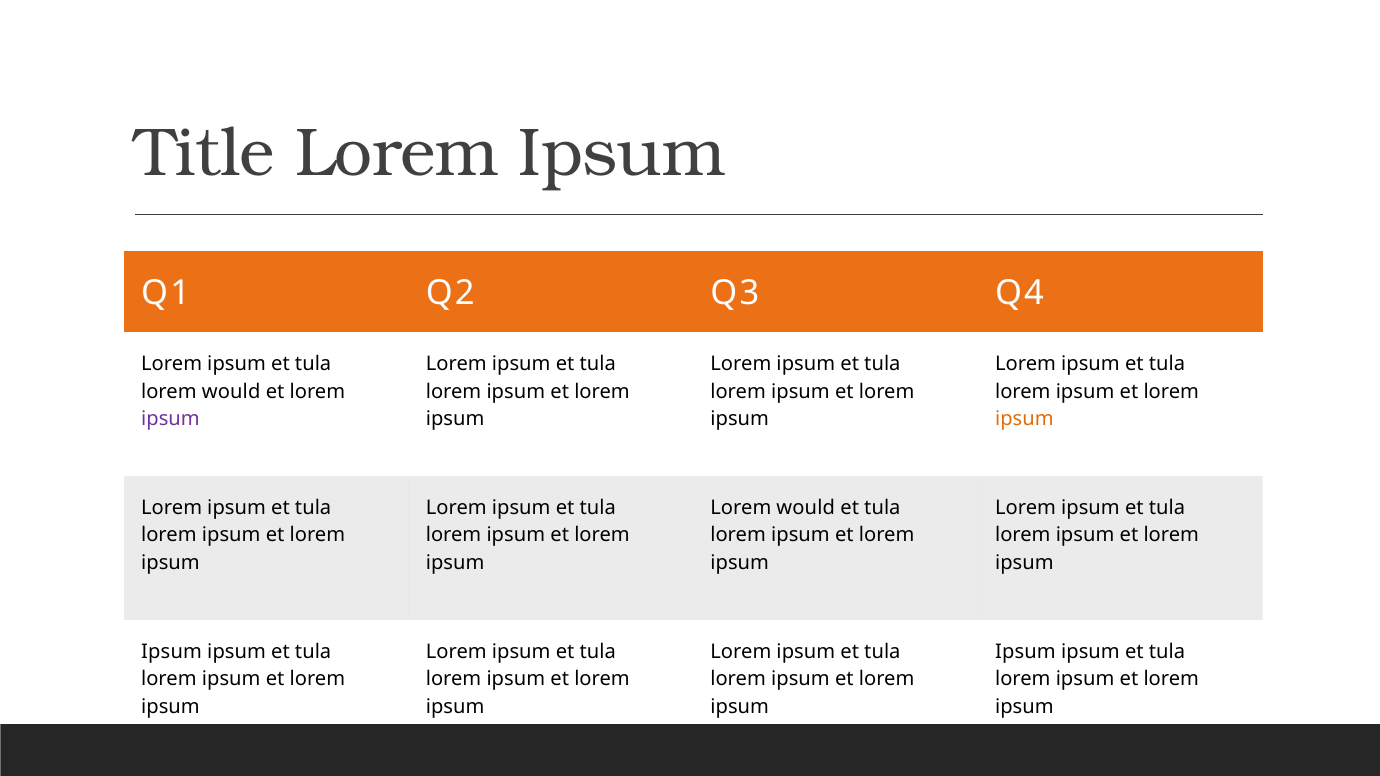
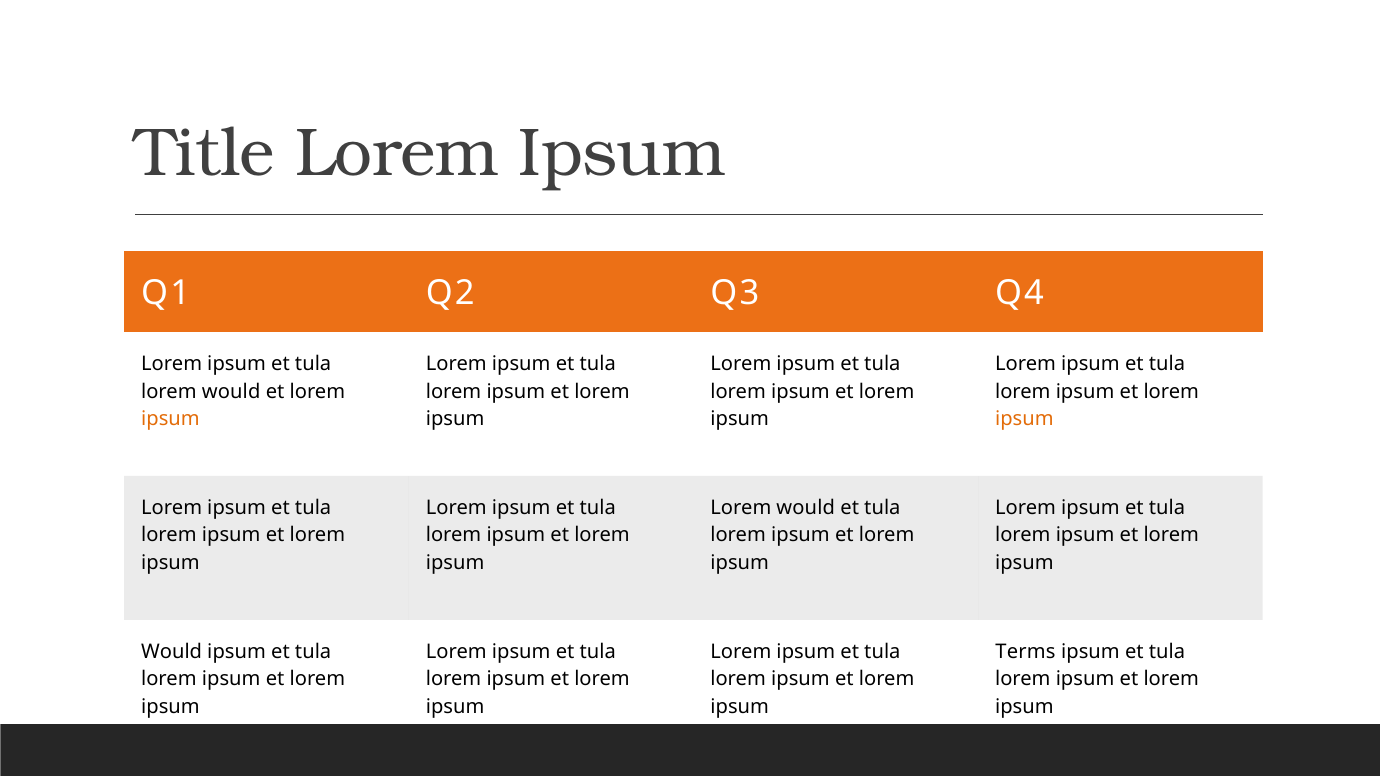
ipsum colour: purple -> orange (170, 419)
Ipsum: Ipsum -> Would (172, 652)
Ipsum: Ipsum -> Terms (1025, 652)
